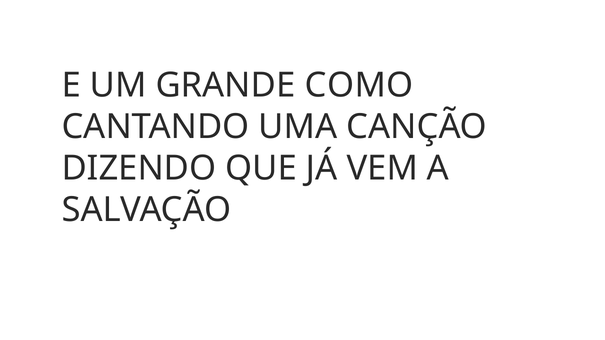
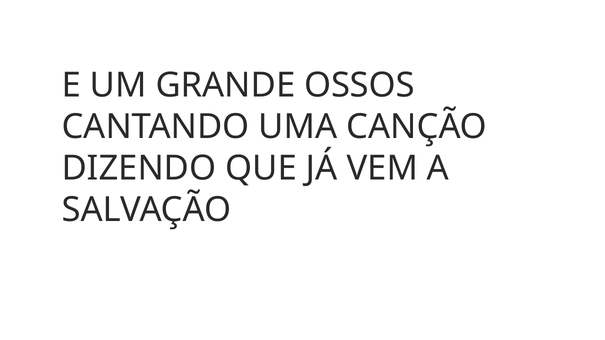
COMO: COMO -> OSSOS (359, 85)
